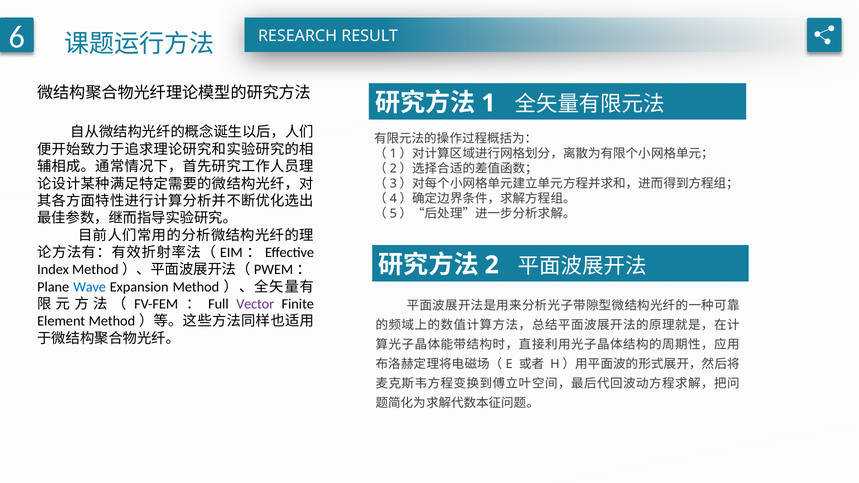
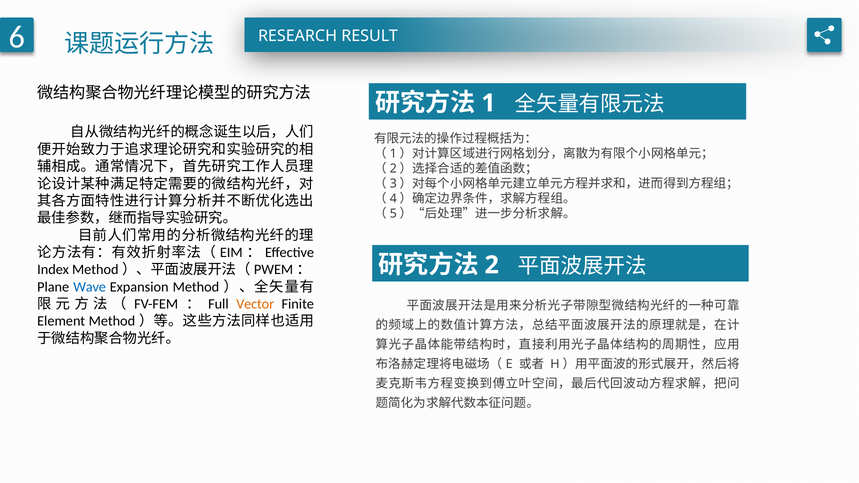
Vector colour: purple -> orange (255, 304)
